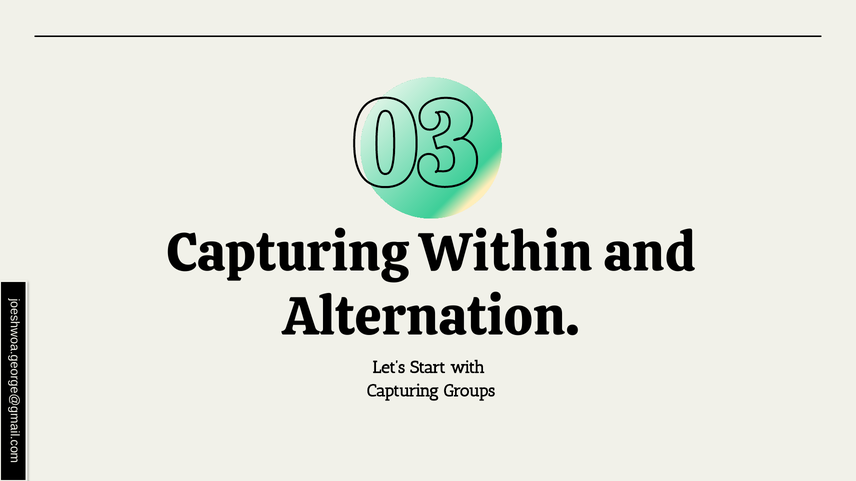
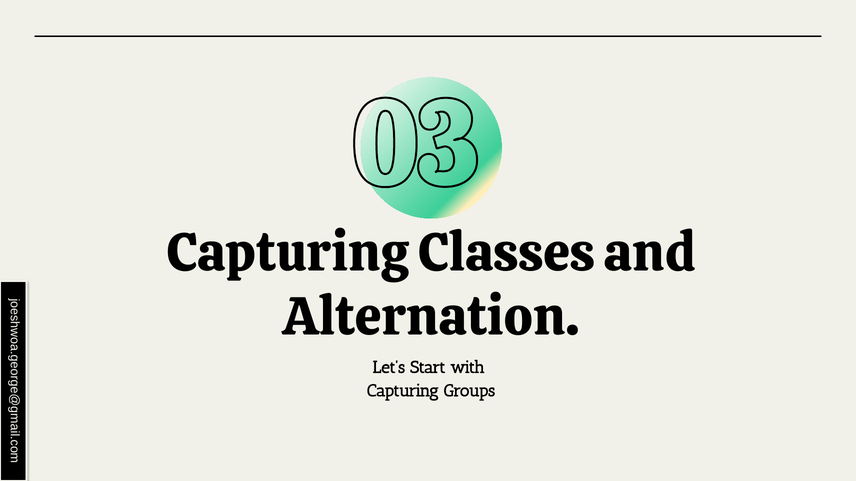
Within: Within -> Classes (507, 253)
